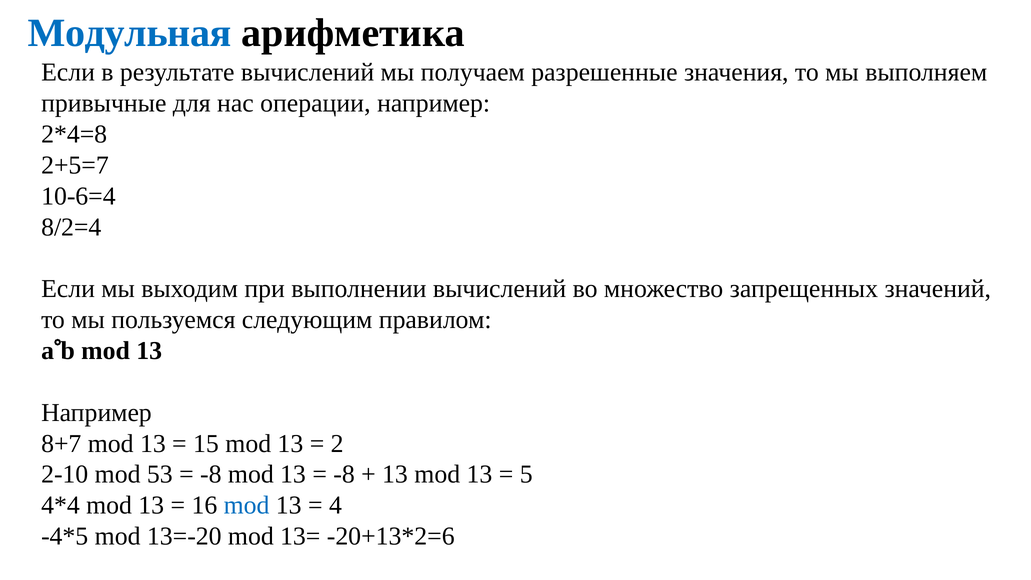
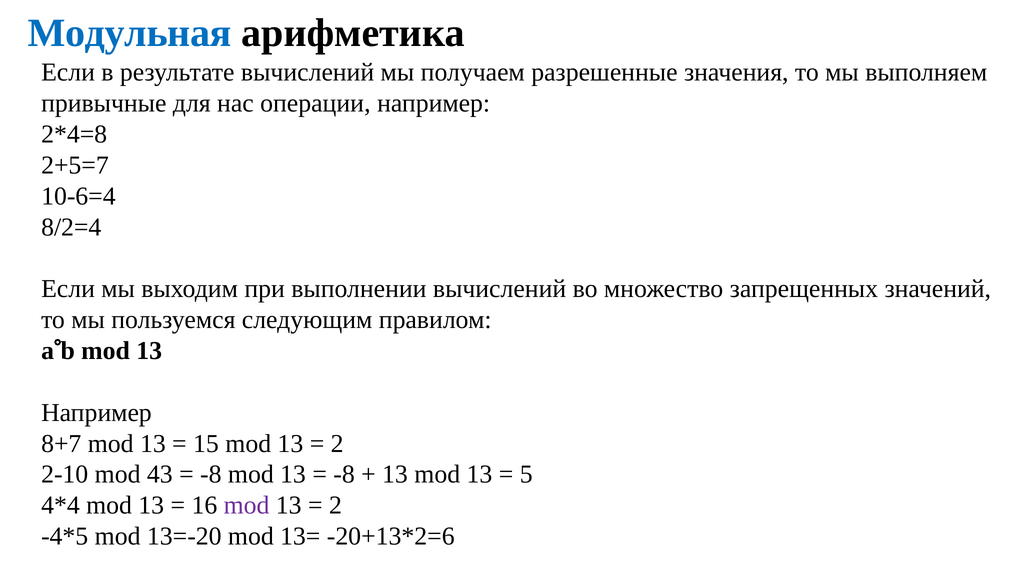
53: 53 -> 43 (160, 474)
mod colour: blue -> purple (247, 505)
4: 4 -> 2 (335, 505)
